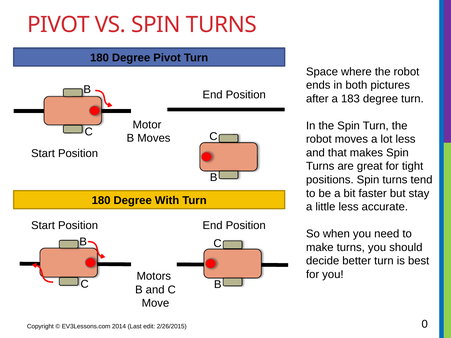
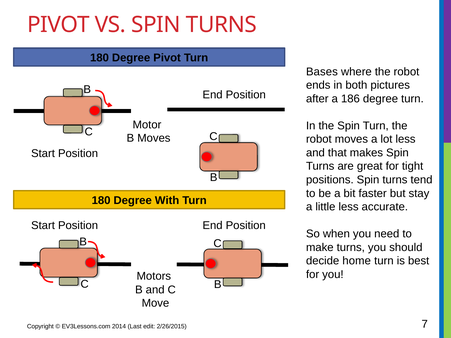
Space: Space -> Bases (322, 72)
183: 183 -> 186 (350, 99)
better: better -> home (357, 261)
0: 0 -> 7 (425, 324)
